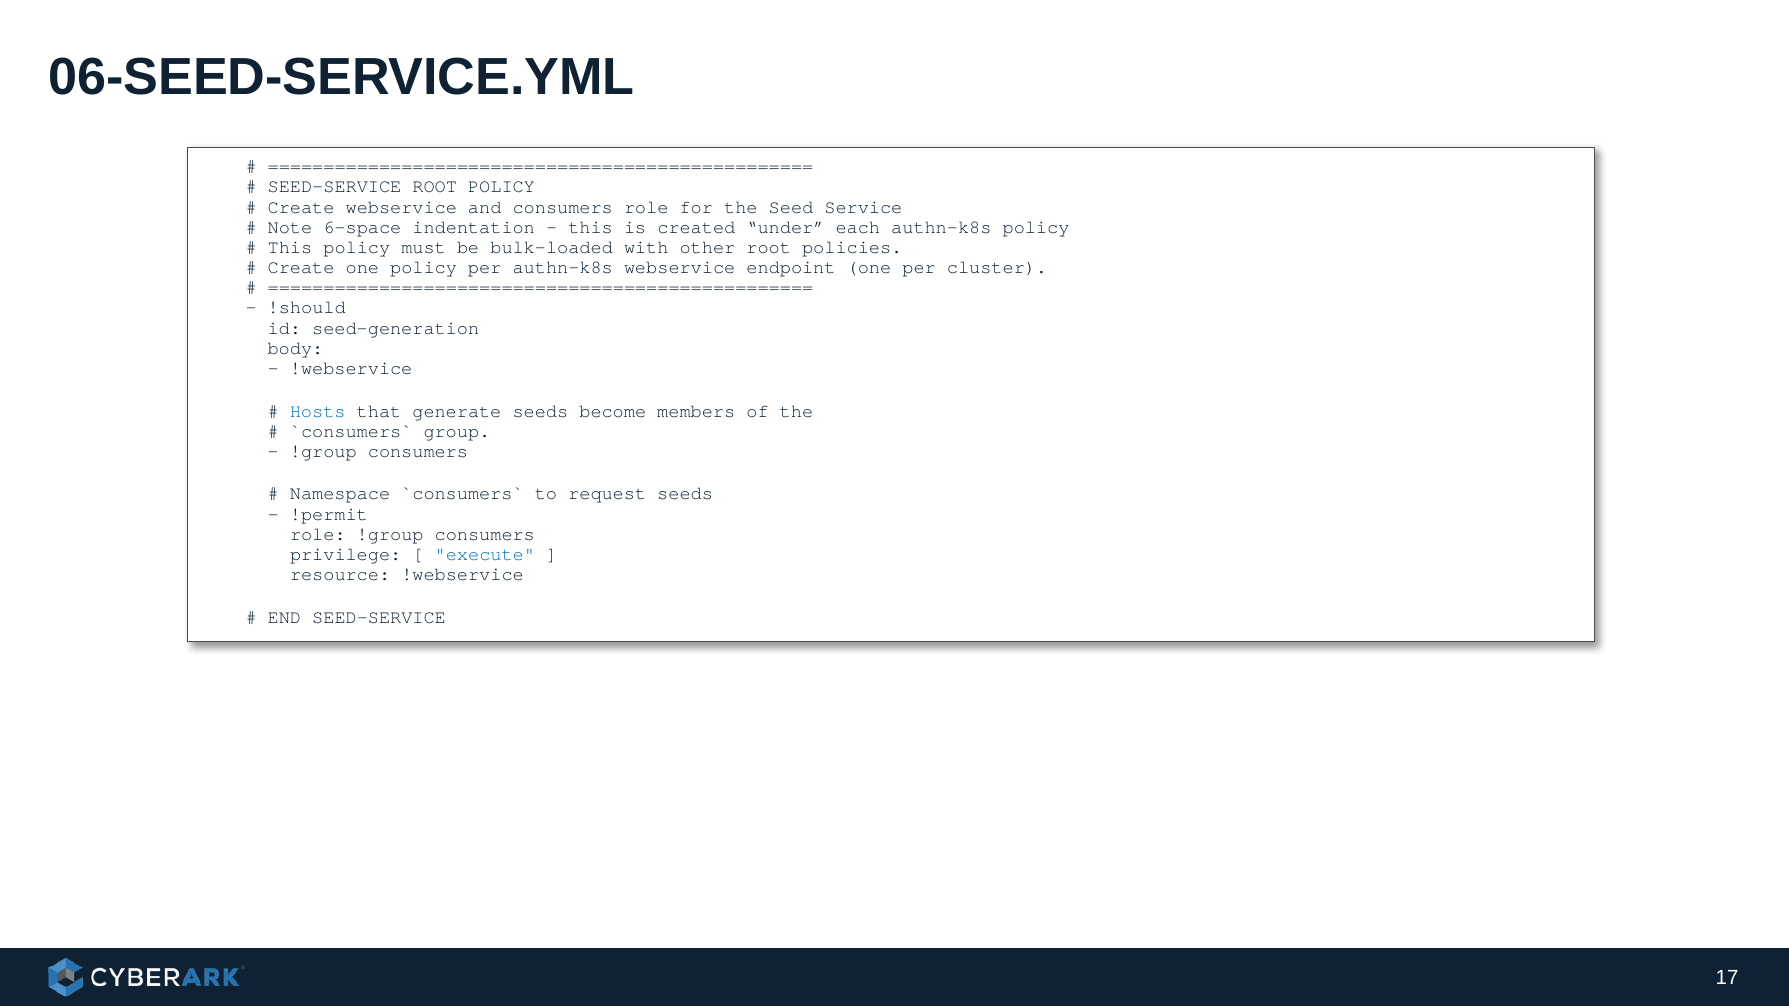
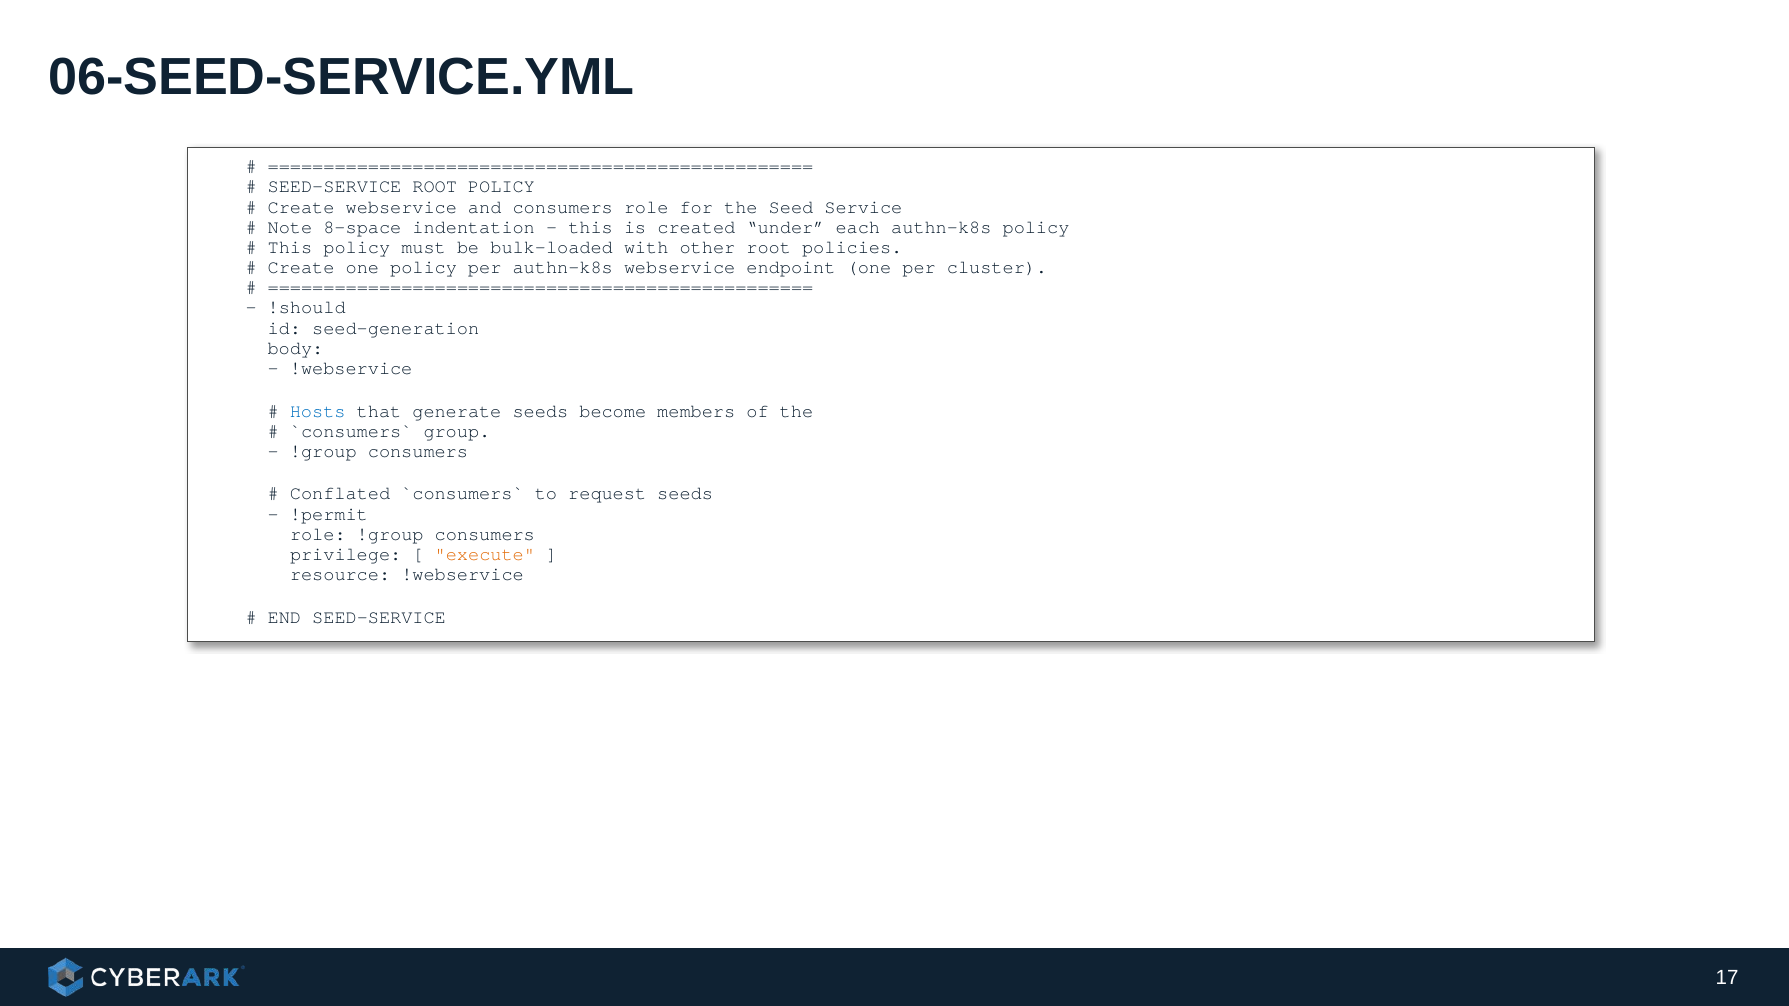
6-space: 6-space -> 8-space (362, 227)
Namespace: Namespace -> Conflated (340, 494)
execute colour: blue -> orange (485, 555)
